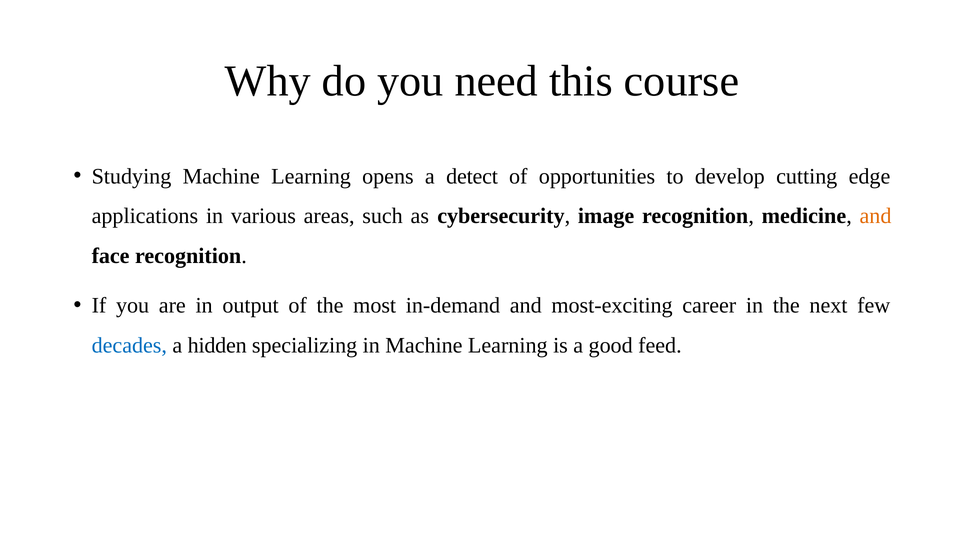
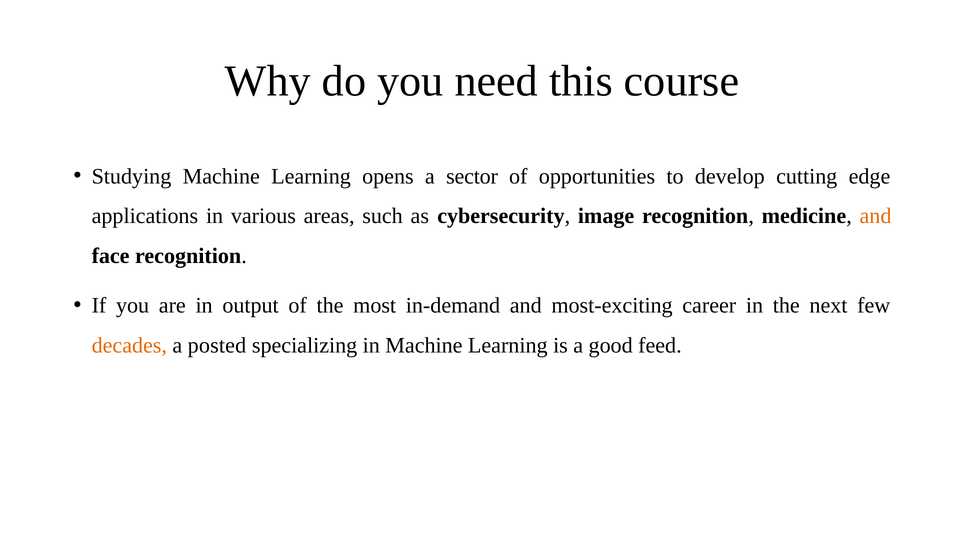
detect: detect -> sector (472, 176)
decades colour: blue -> orange (129, 345)
hidden: hidden -> posted (217, 345)
